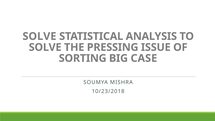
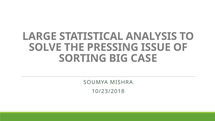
SOLVE: SOLVE -> LARGE (39, 36)
